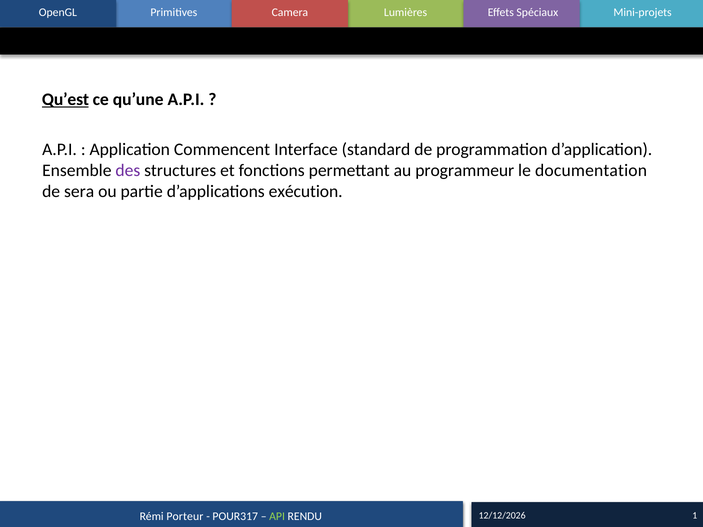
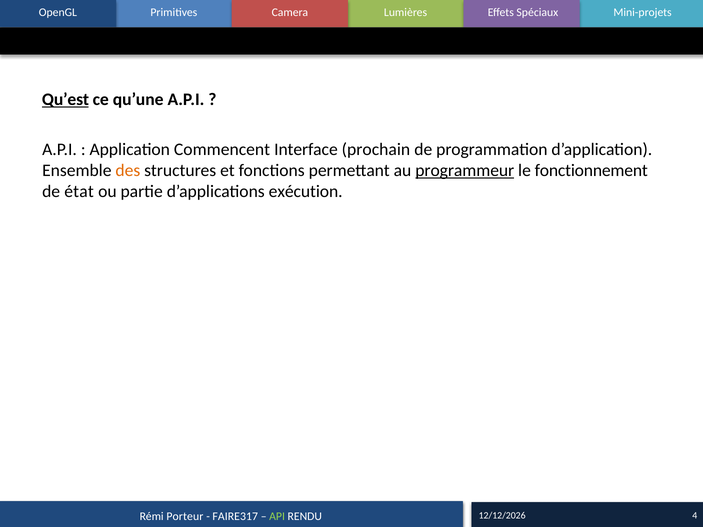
standard: standard -> prochain (376, 150)
des colour: purple -> orange (128, 171)
programmeur underline: none -> present (465, 171)
documentation: documentation -> fonctionnement (591, 171)
sera: sera -> état (79, 192)
POUR317: POUR317 -> FAIRE317 (235, 516)
1: 1 -> 4 (695, 516)
